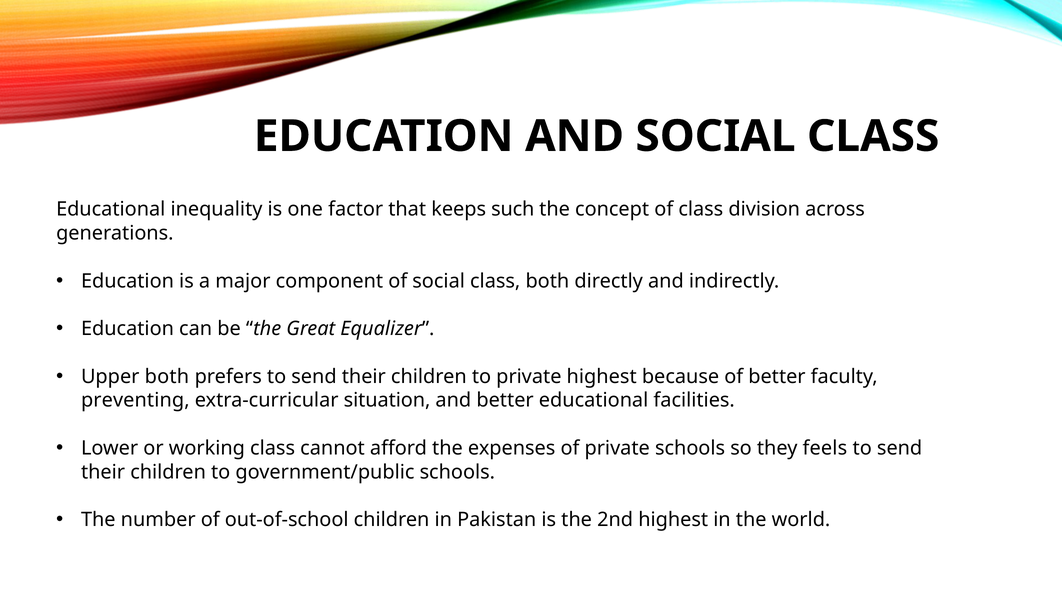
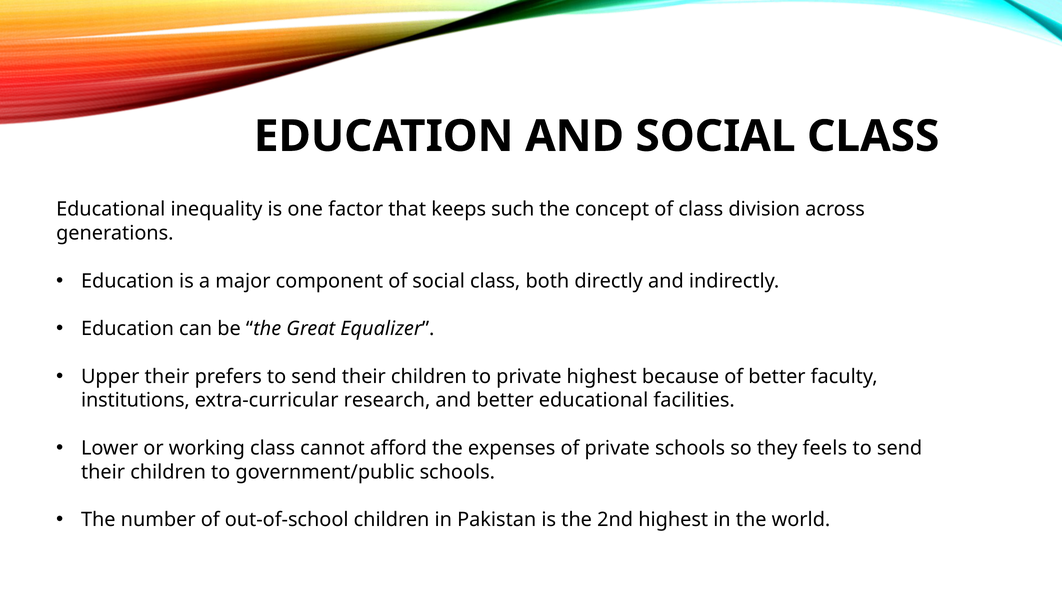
Upper both: both -> their (167, 377)
preventing: preventing -> institutions (135, 401)
situation: situation -> research (387, 401)
